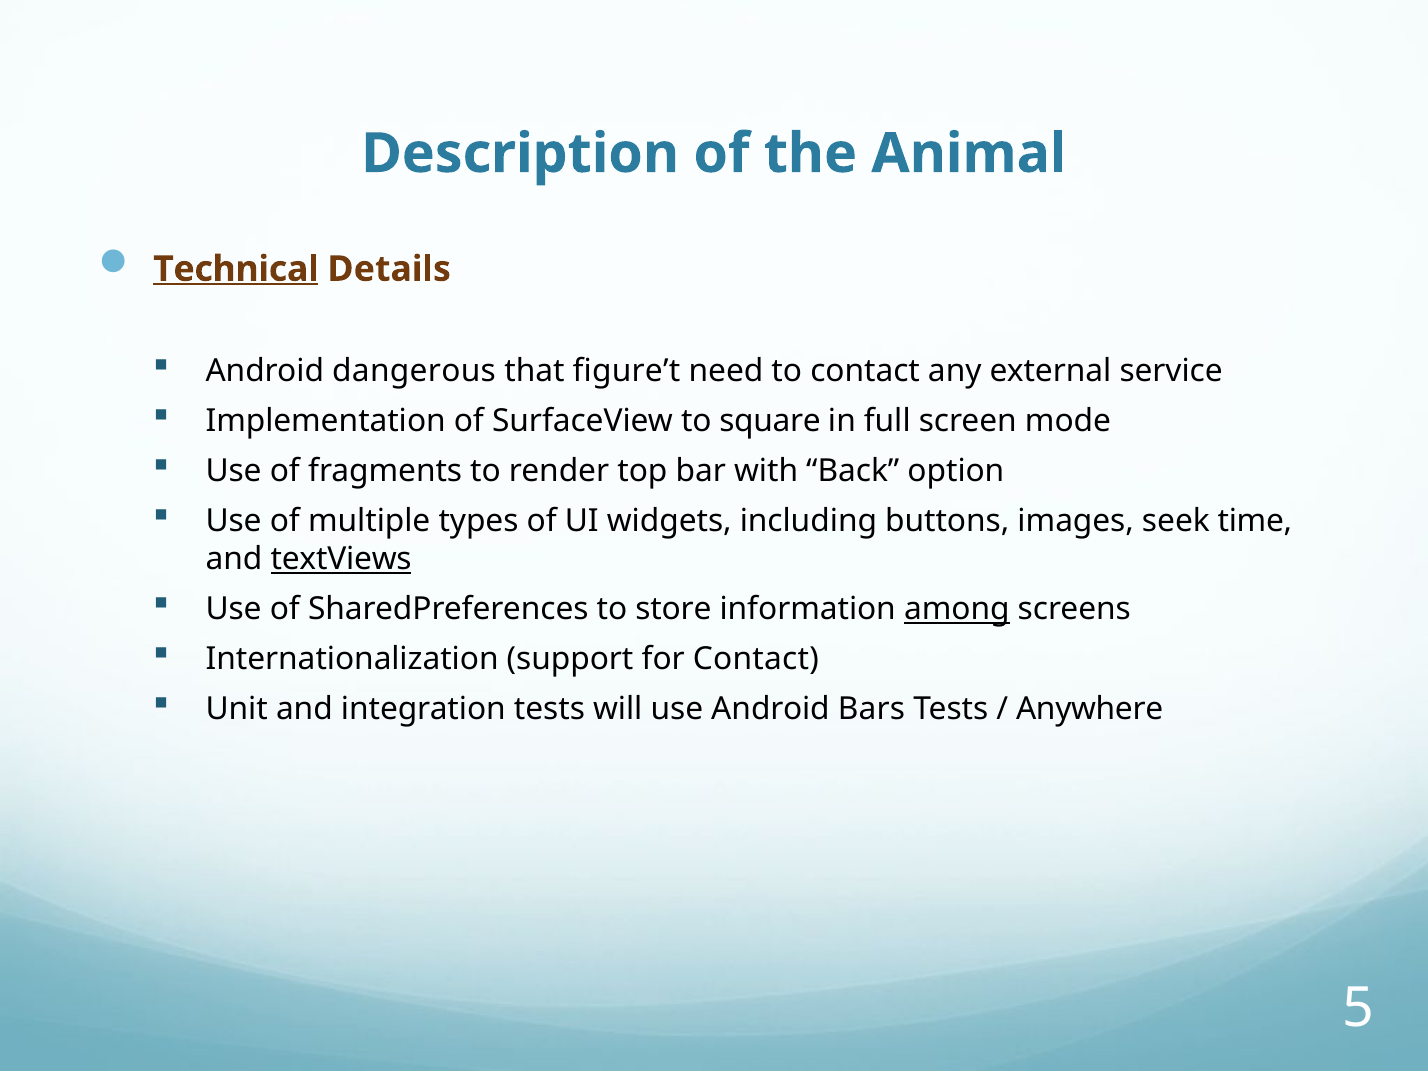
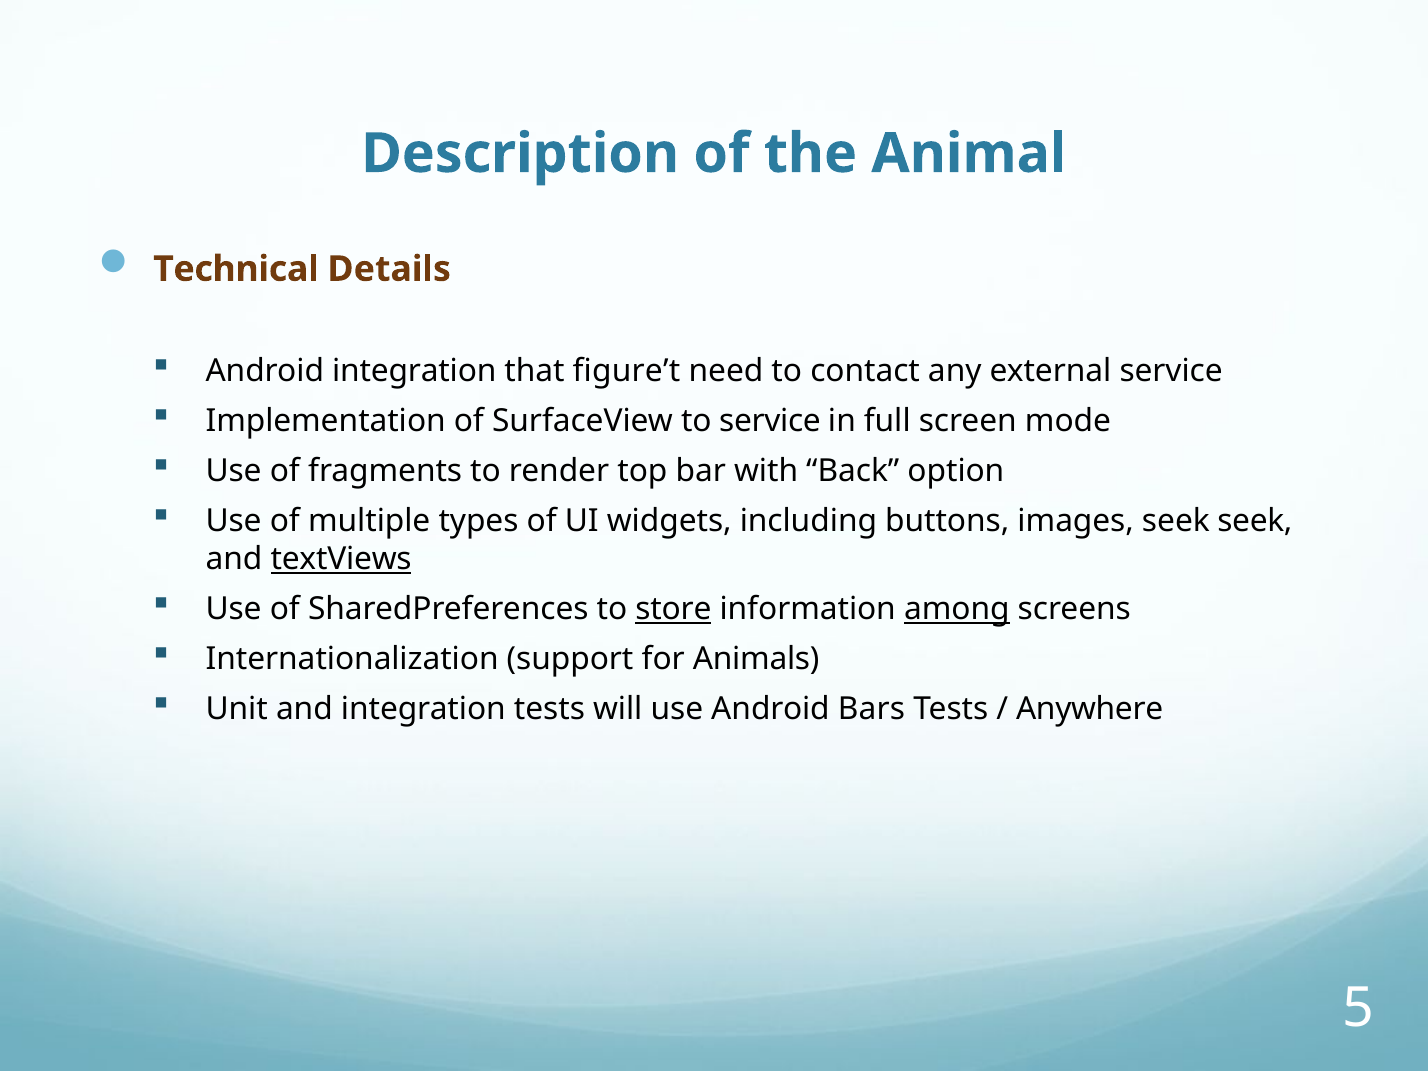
Technical underline: present -> none (236, 269)
Android dangerous: dangerous -> integration (414, 371)
to square: square -> service (770, 421)
seek time: time -> seek (1255, 521)
store underline: none -> present (673, 609)
for Contact: Contact -> Animals (756, 659)
